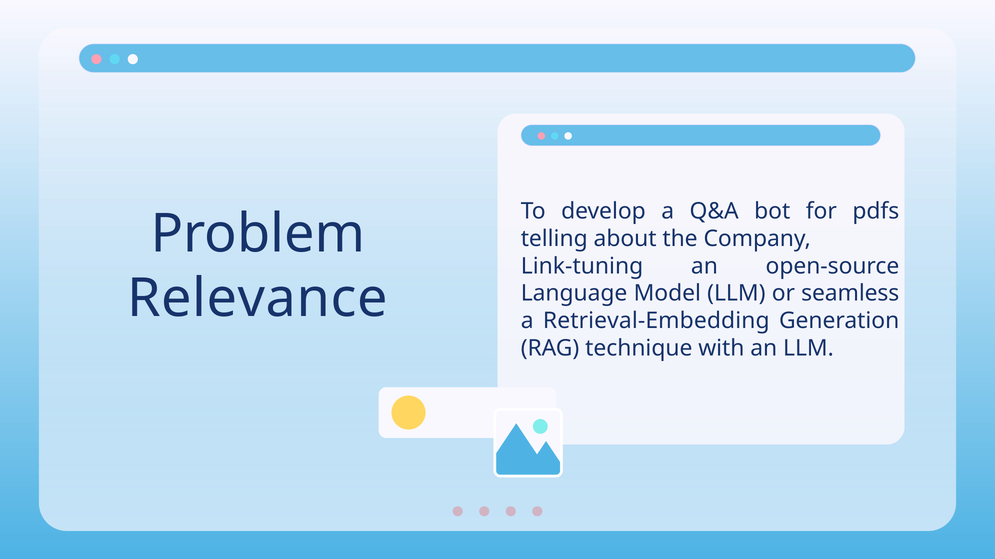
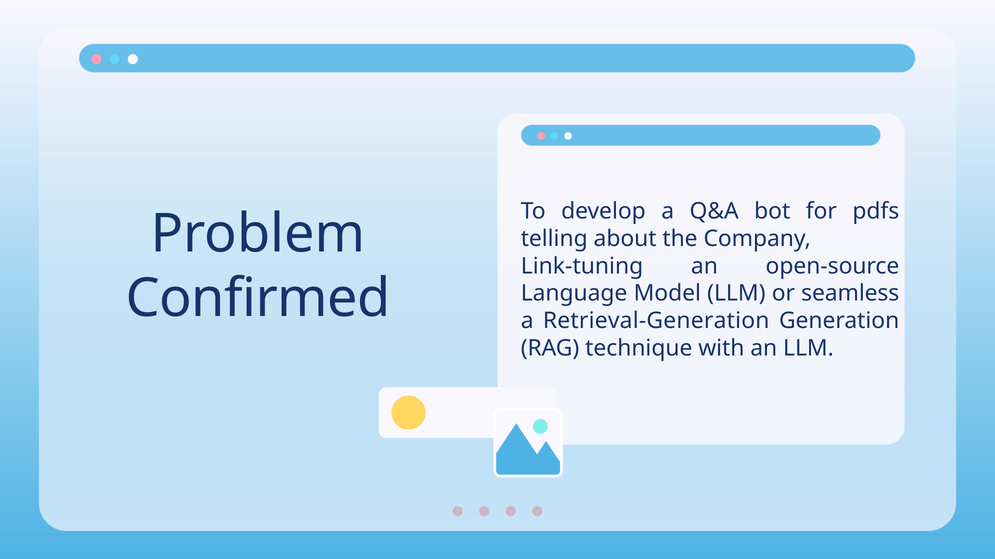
Relevance: Relevance -> Confirmed (258, 299)
Retrieval-Embedding: Retrieval-Embedding -> Retrieval-Generation (656, 321)
